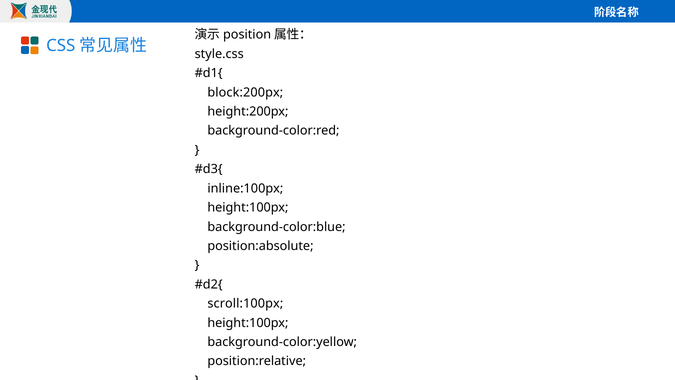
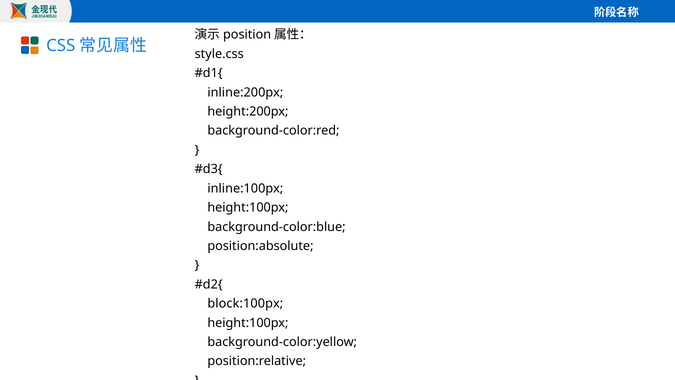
block:200px: block:200px -> inline:200px (245, 92)
scroll:100px: scroll:100px -> block:100px (245, 303)
